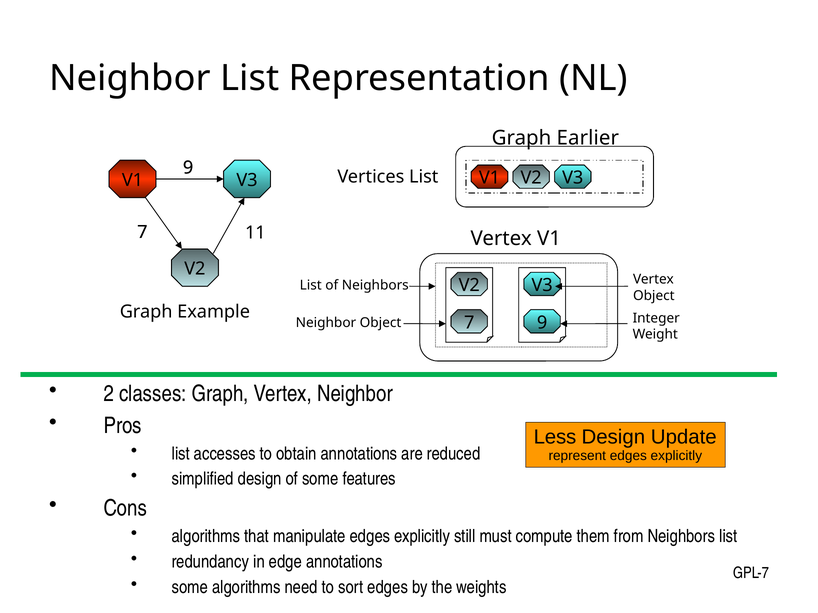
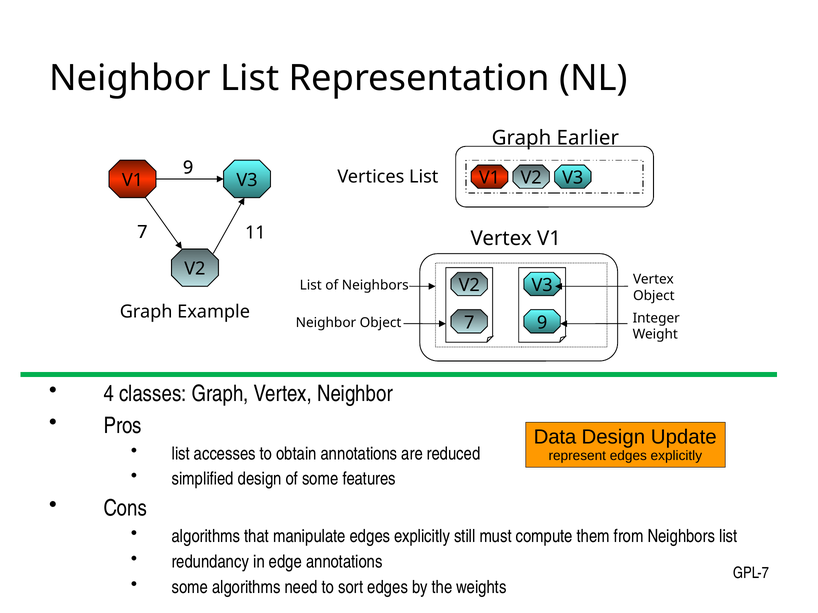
2: 2 -> 4 (109, 394)
Less: Less -> Data (555, 438)
